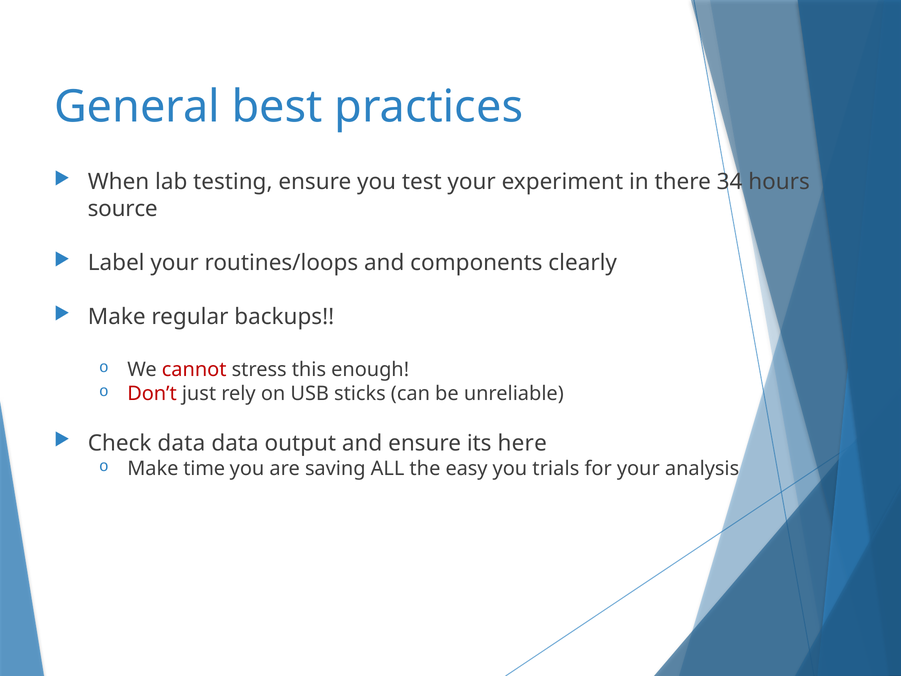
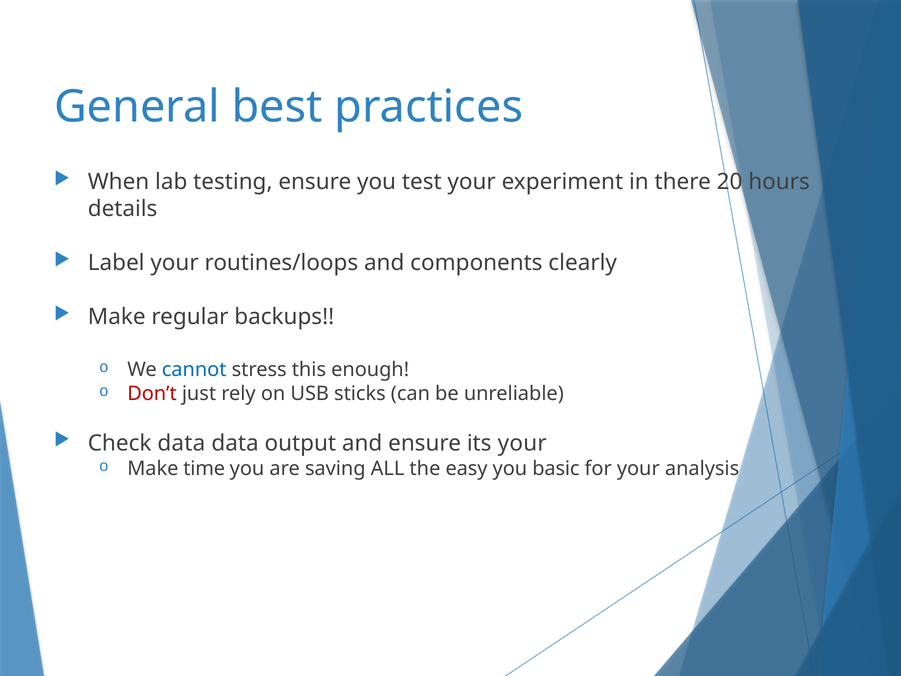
34: 34 -> 20 (730, 182)
source: source -> details (123, 209)
cannot colour: red -> blue (194, 369)
its here: here -> your (522, 443)
trials: trials -> basic (556, 468)
